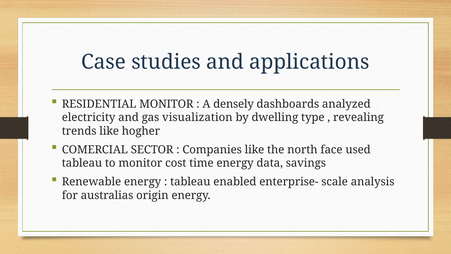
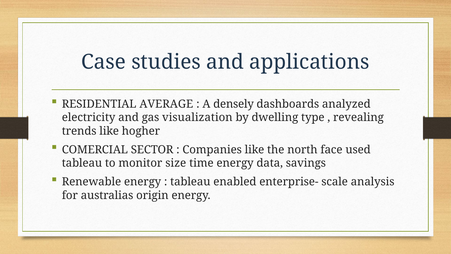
RESIDENTIAL MONITOR: MONITOR -> AVERAGE (166, 104)
cost: cost -> size (176, 163)
